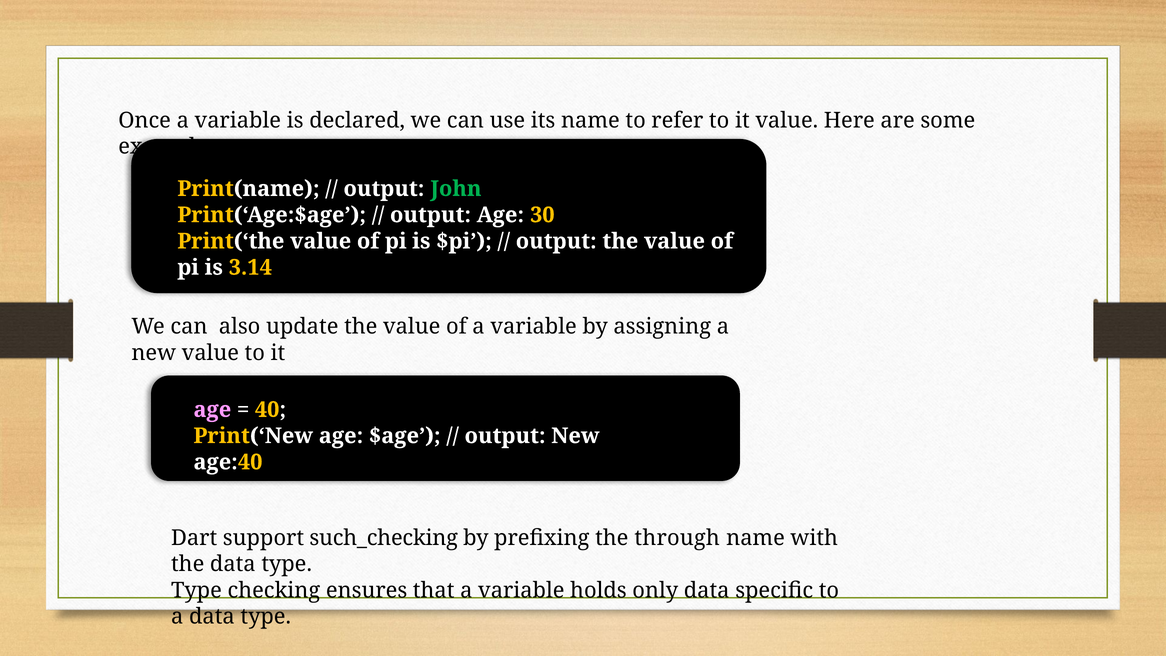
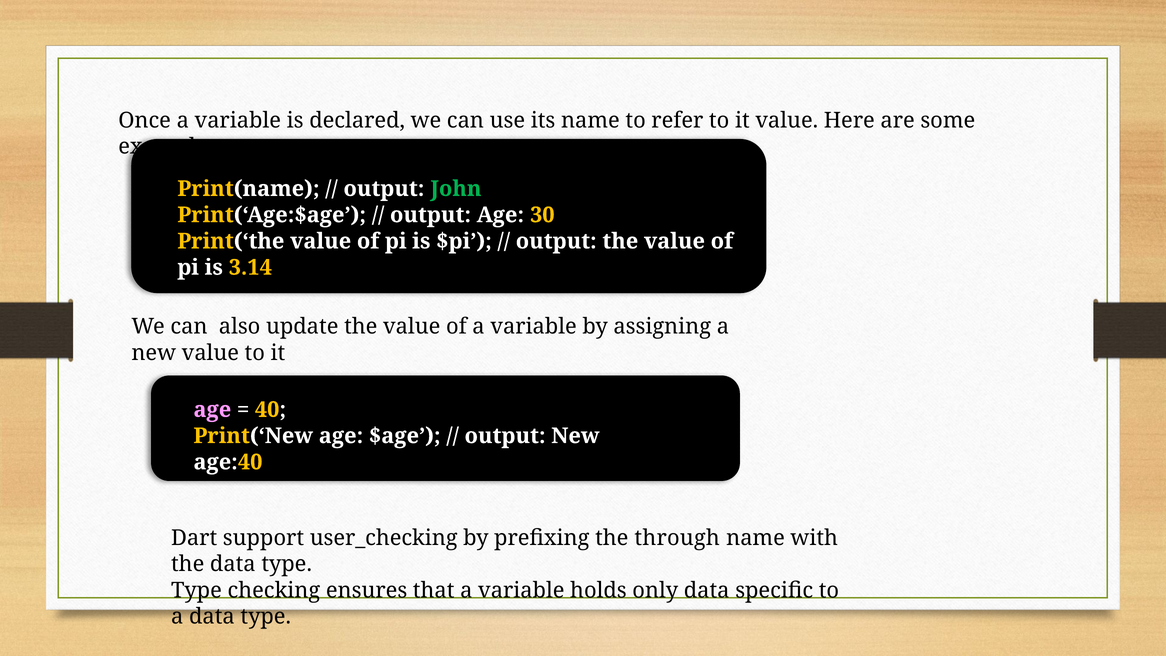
such_checking: such_checking -> user_checking (384, 538)
